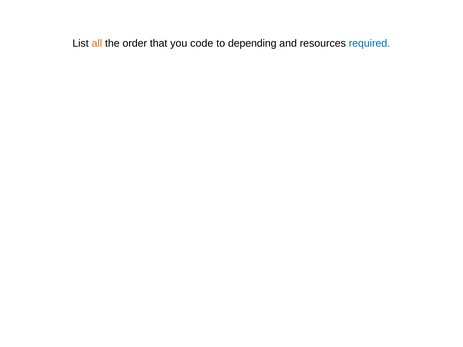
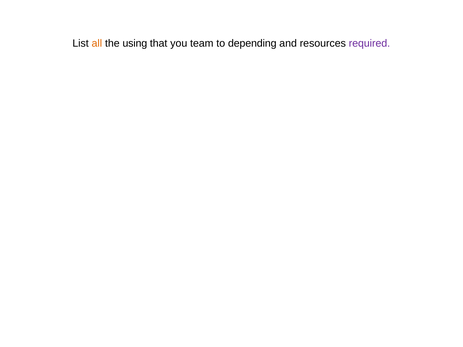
order: order -> using (135, 44)
code: code -> team (202, 44)
required colour: blue -> purple (369, 44)
